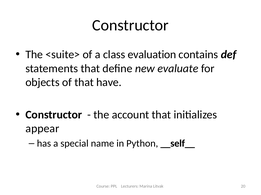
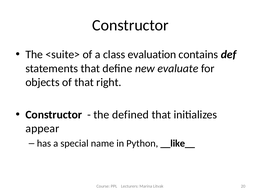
have: have -> right (109, 83)
account: account -> defined (130, 115)
__self__: __self__ -> __like__ (178, 144)
